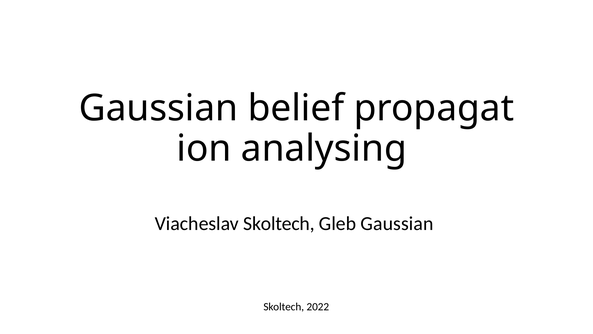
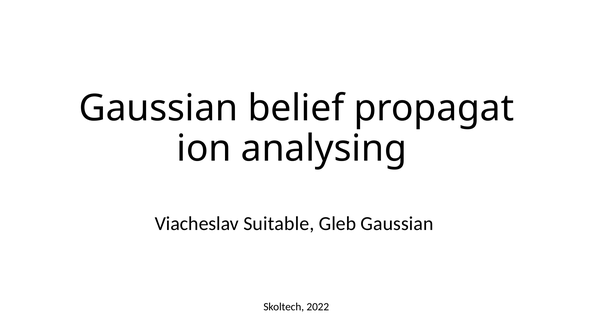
Viacheslav Skoltech: Skoltech -> Suitable (279, 223)
